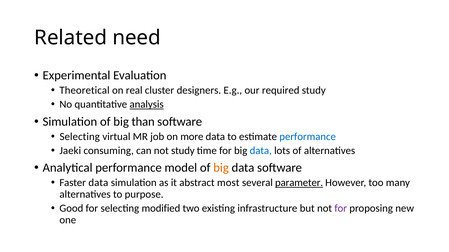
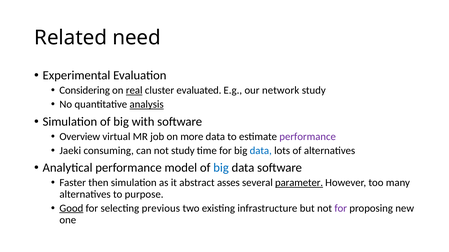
Theoretical: Theoretical -> Considering (85, 91)
real underline: none -> present (134, 91)
designers: designers -> evaluated (199, 91)
required: required -> network (281, 91)
than: than -> with (143, 122)
Selecting: Selecting -> Overview (80, 137)
performance colour: blue -> purple (308, 137)
big colour: orange -> blue (221, 168)
Faster data: data -> then (98, 183)
most: most -> asses (228, 183)
Good underline: none -> present (71, 209)
modified: modified -> previous (161, 209)
